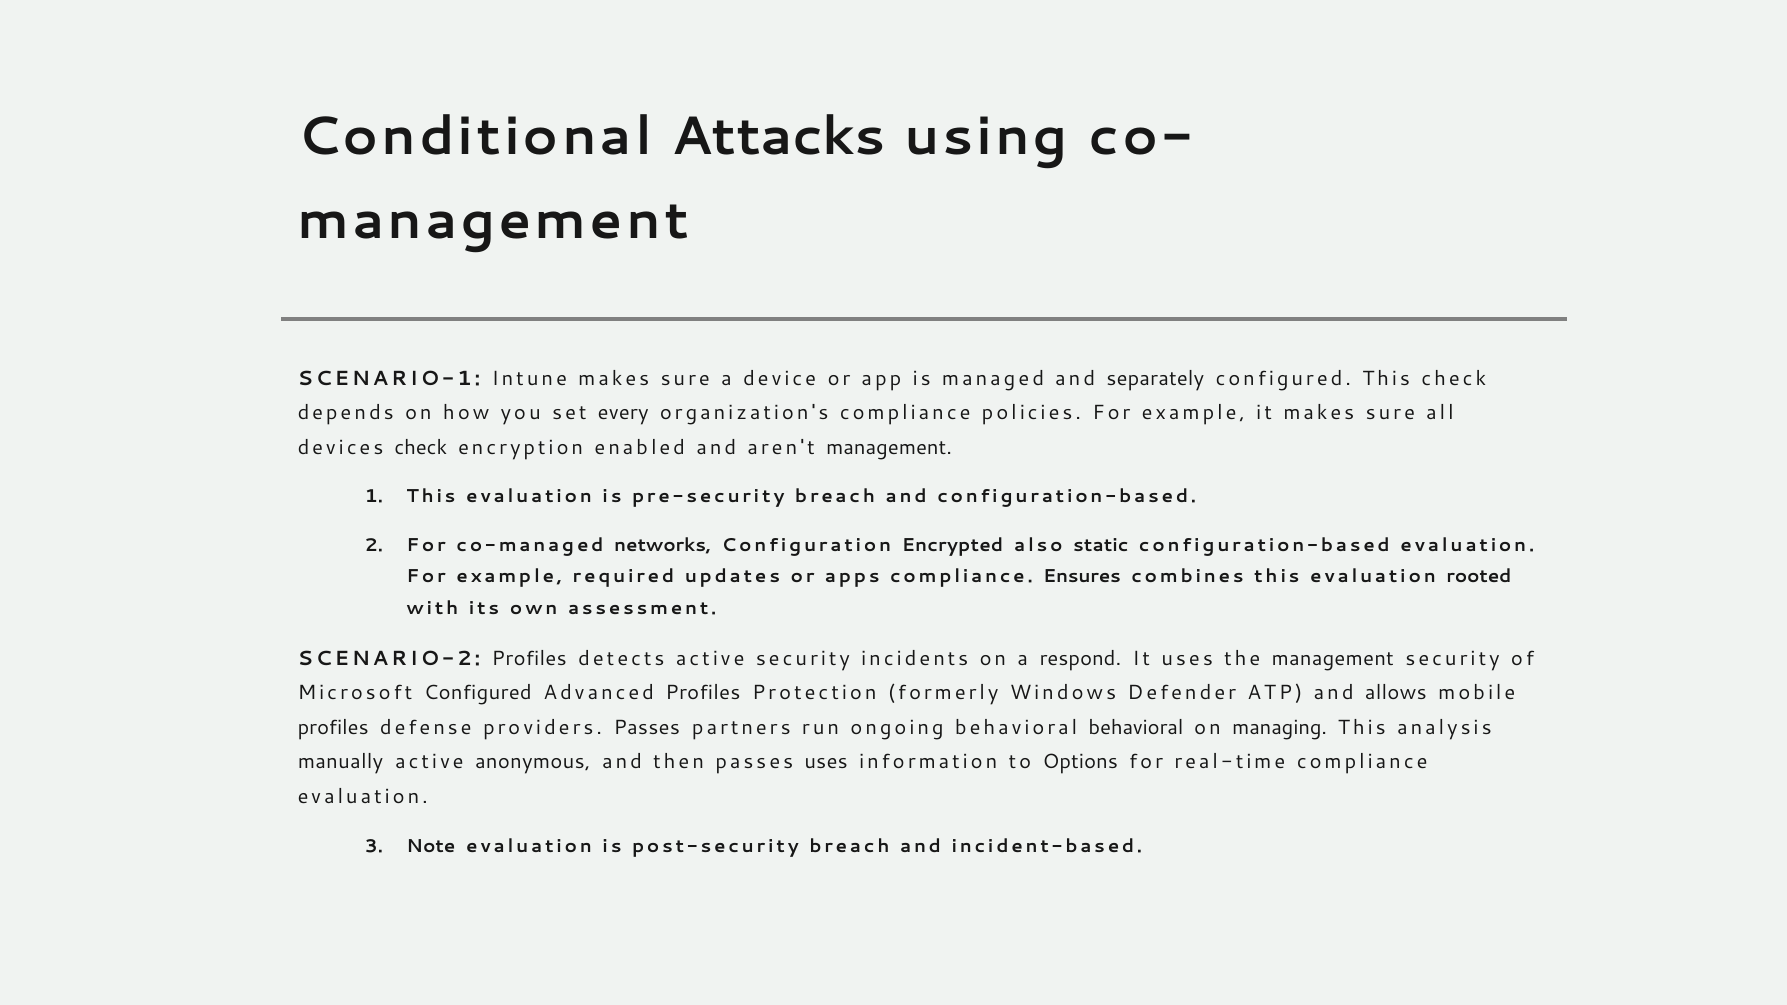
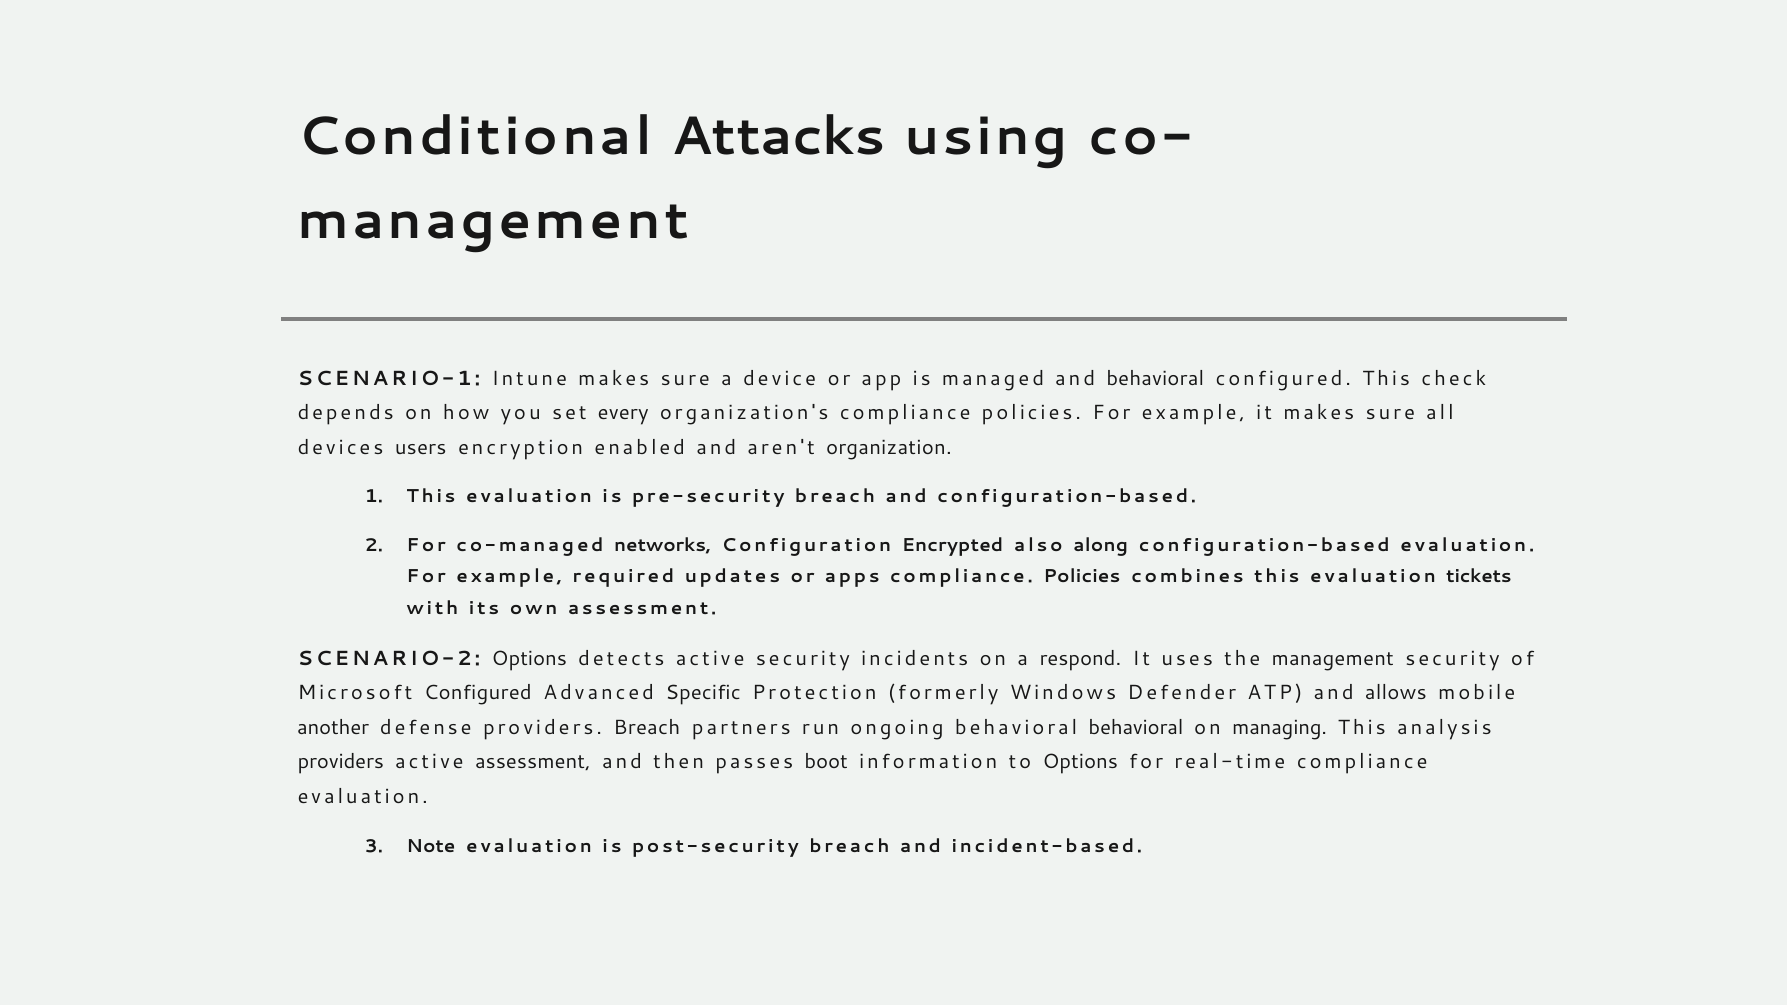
and separately: separately -> behavioral (1155, 379)
devices check: check -> users (421, 447)
aren't management: management -> organization (889, 447)
static: static -> along (1101, 546)
apps compliance Ensures: Ensures -> Policies (1082, 577)
rooted: rooted -> tickets (1479, 577)
SCENARIO-2 Profiles: Profiles -> Options (529, 659)
Advanced Profiles: Profiles -> Specific (703, 693)
profiles: profiles -> another (333, 728)
providers Passes: Passes -> Breach (647, 728)
manually: manually -> providers (341, 762)
active anonymous: anonymous -> assessment (533, 762)
passes uses: uses -> boot (826, 762)
